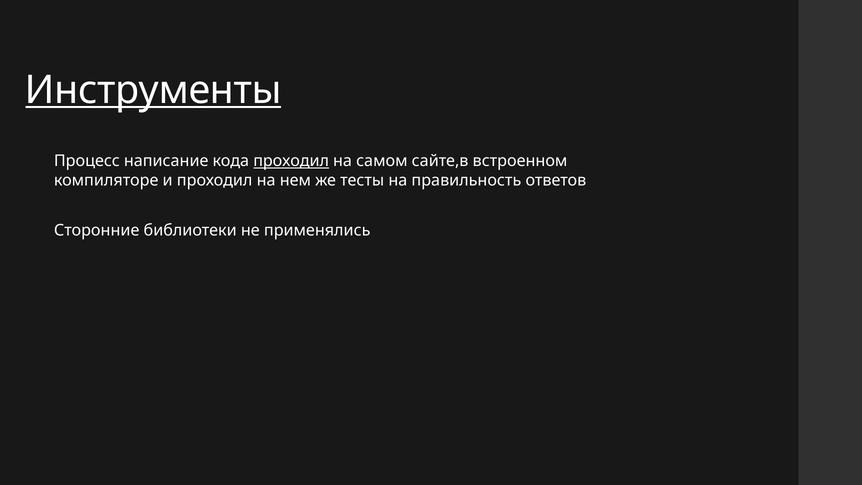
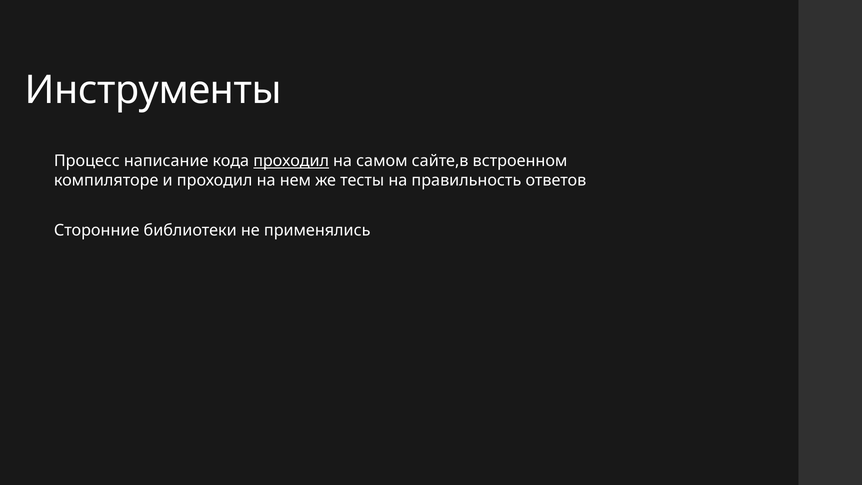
Инструменты underline: present -> none (153, 90)
